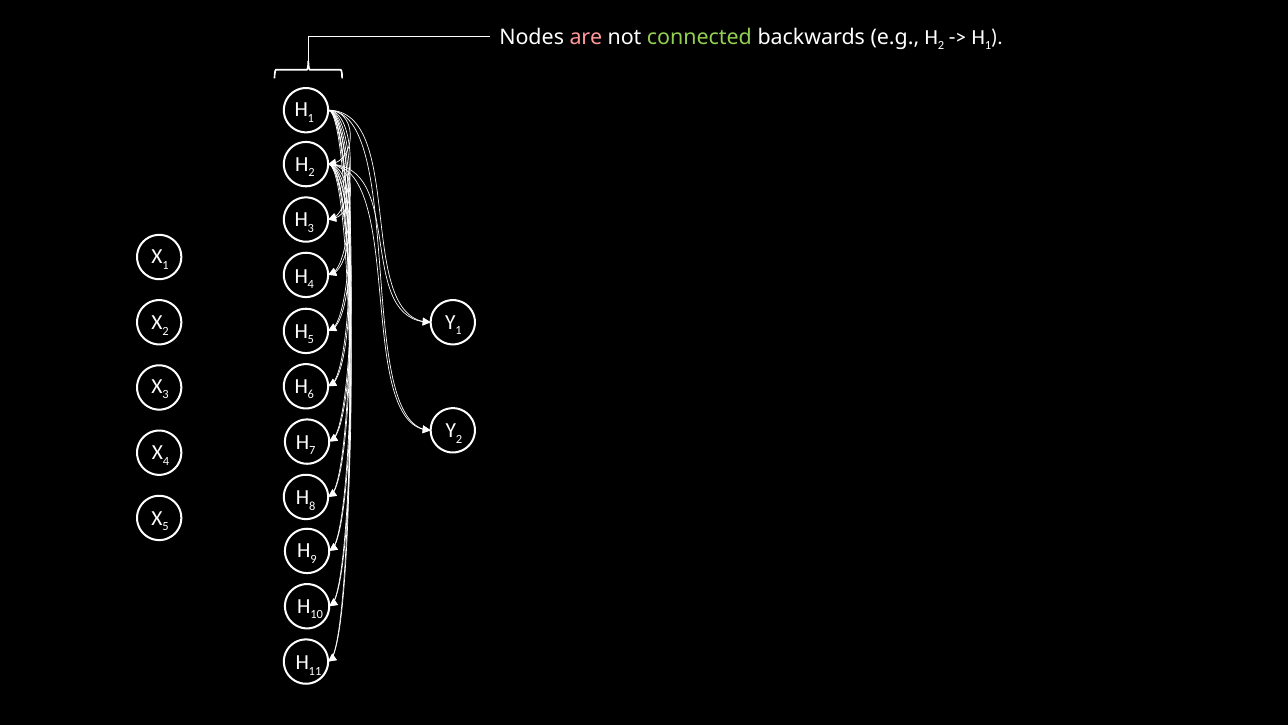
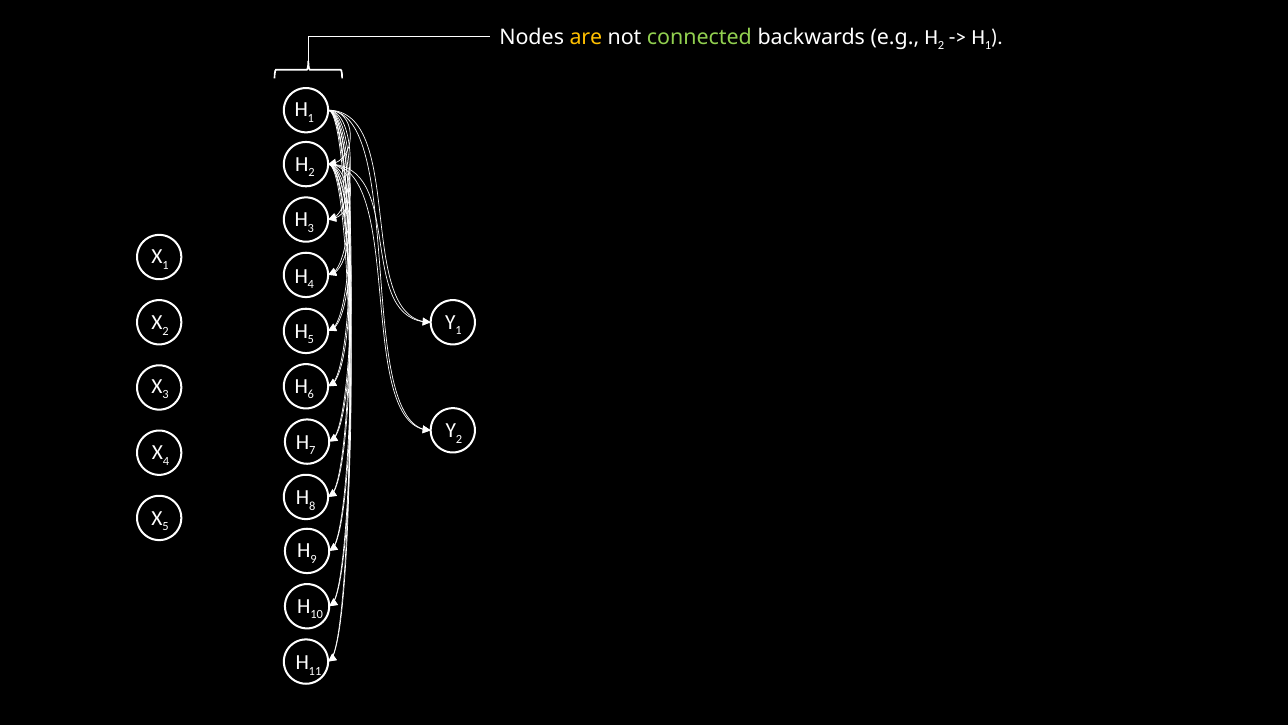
are colour: pink -> yellow (586, 37)
